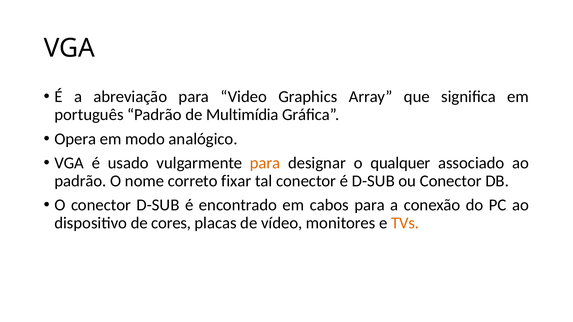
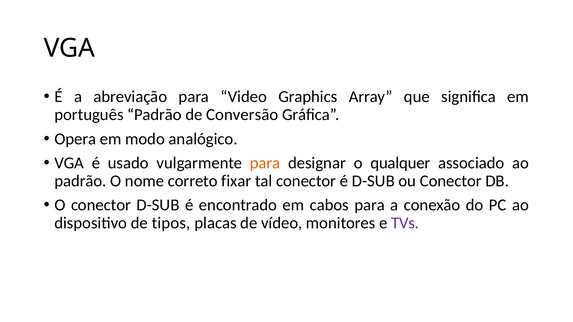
Multimídia: Multimídia -> Conversão (242, 115)
cores: cores -> tipos (171, 223)
TVs colour: orange -> purple (405, 223)
